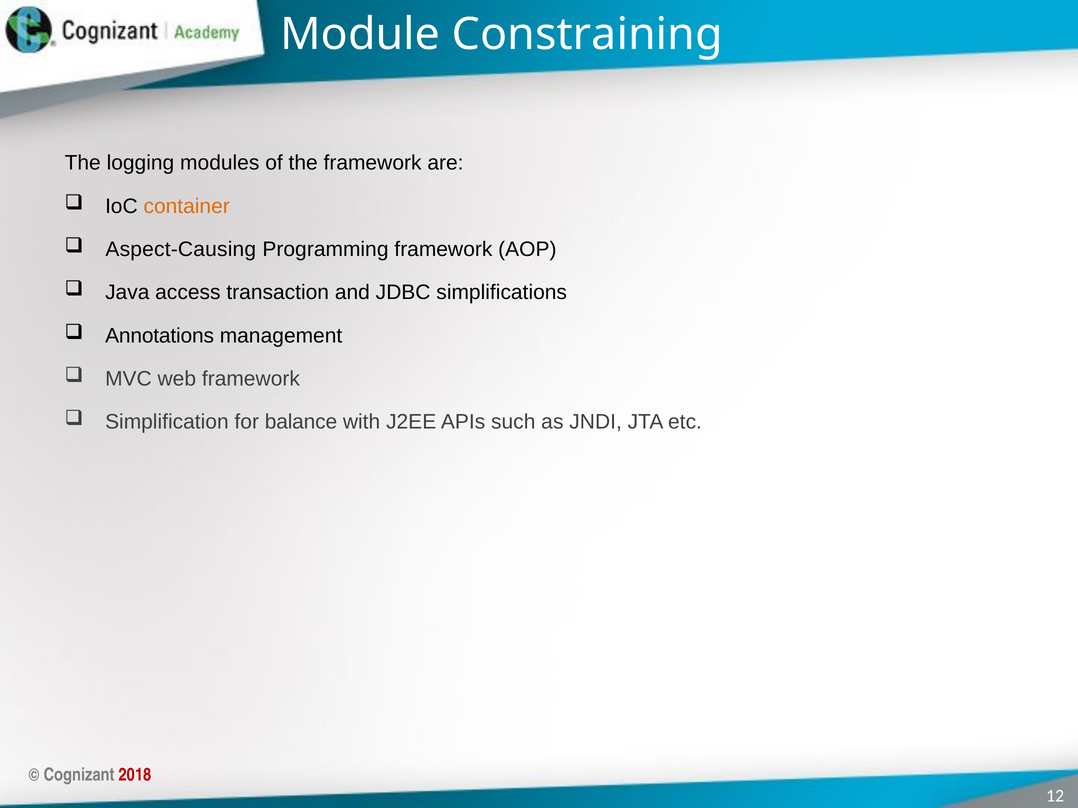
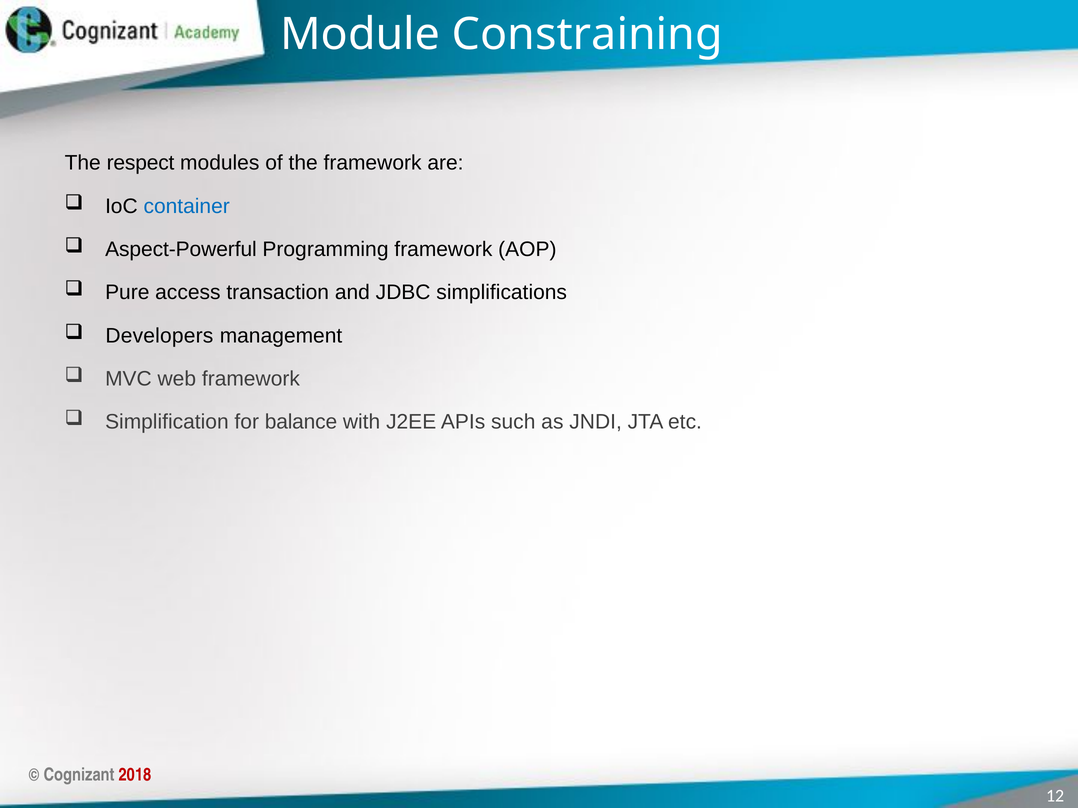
logging: logging -> respect (141, 163)
container colour: orange -> blue (187, 206)
Aspect-Causing: Aspect-Causing -> Aspect-Powerful (181, 250)
Java: Java -> Pure (127, 293)
Annotations: Annotations -> Developers (159, 336)
